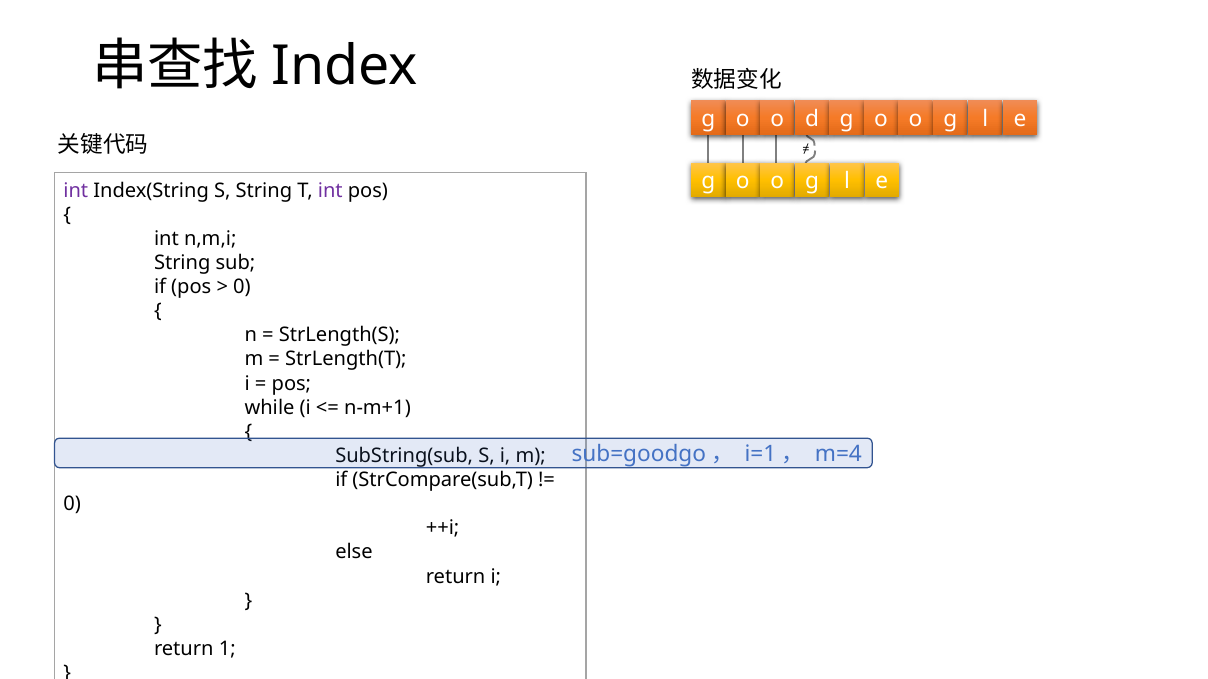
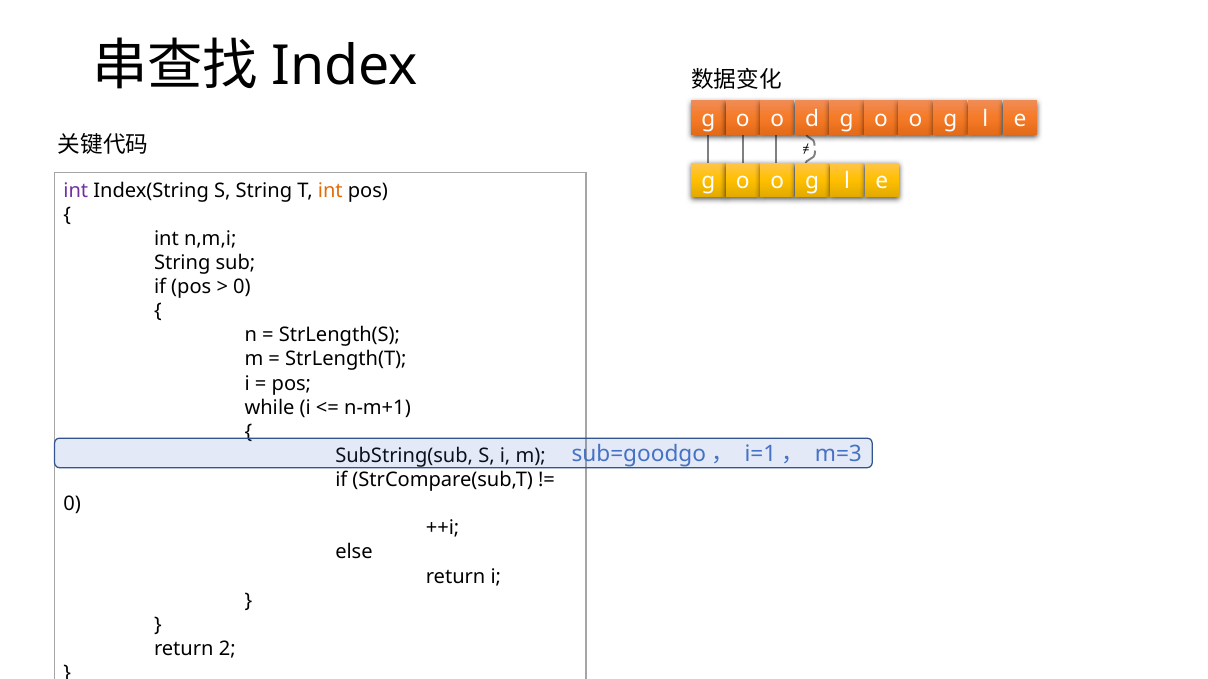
int colour: purple -> orange (330, 191)
m=4: m=4 -> m=3 (838, 455)
1: 1 -> 2 (227, 649)
